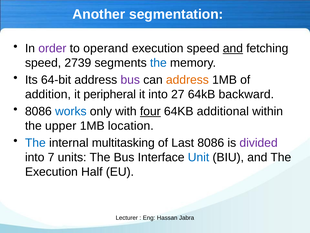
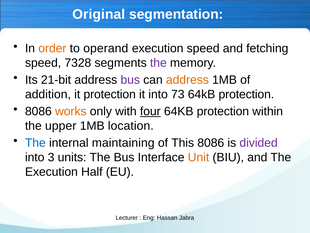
Another: Another -> Original (99, 14)
order colour: purple -> orange (52, 48)
and underline: present -> none (233, 48)
2739: 2739 -> 7328 (78, 63)
the colour: blue -> purple (158, 63)
64-bit: 64-bit -> 21-bit (56, 80)
it peripheral: peripheral -> protection (110, 94)
27: 27 -> 73 (178, 94)
backward: backward -> protection (246, 94)
works colour: blue -> orange (71, 111)
additional: additional -> protection (223, 111)
multitasking: multitasking -> maintaining (123, 142)
Last: Last -> This (183, 142)
7: 7 -> 3 (51, 157)
Unit colour: blue -> orange (199, 157)
